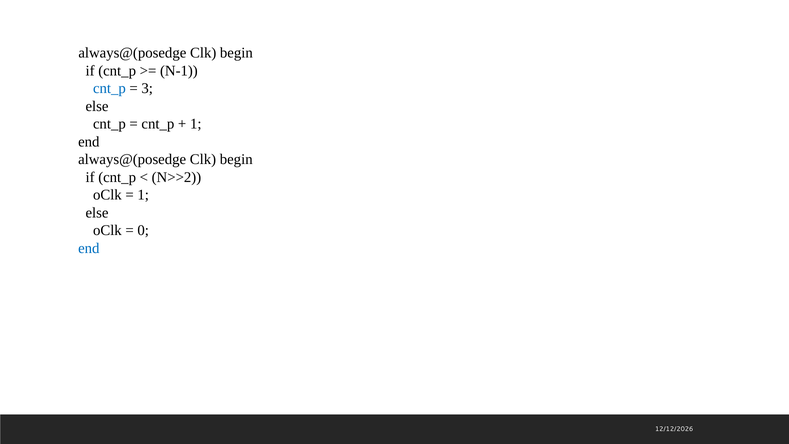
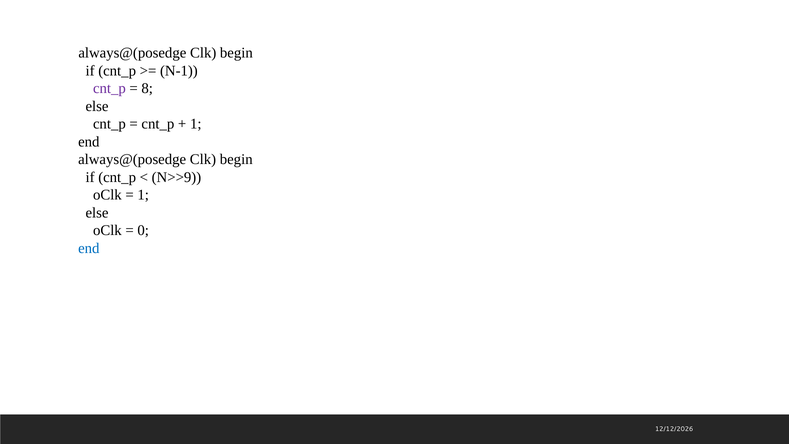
cnt_p colour: blue -> purple (109, 88)
3: 3 -> 8 (147, 88)
N>>2: N>>2 -> N>>9 (176, 177)
